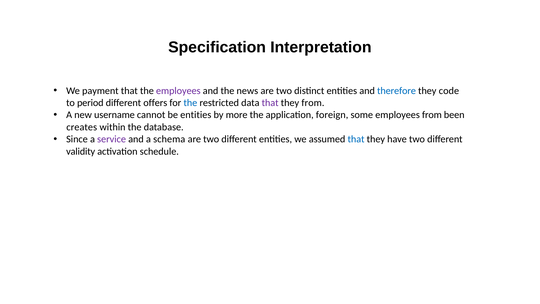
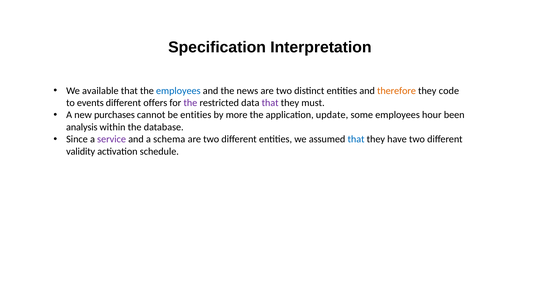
payment: payment -> available (100, 91)
employees colour: purple -> blue (178, 91)
therefore colour: blue -> orange (397, 91)
period: period -> events (90, 103)
the colour: blue -> purple (190, 103)
they from: from -> must (313, 103)
username: username -> purchases (114, 115)
foreign: foreign -> update (332, 115)
employees from: from -> hour (432, 115)
creates: creates -> analysis (82, 127)
